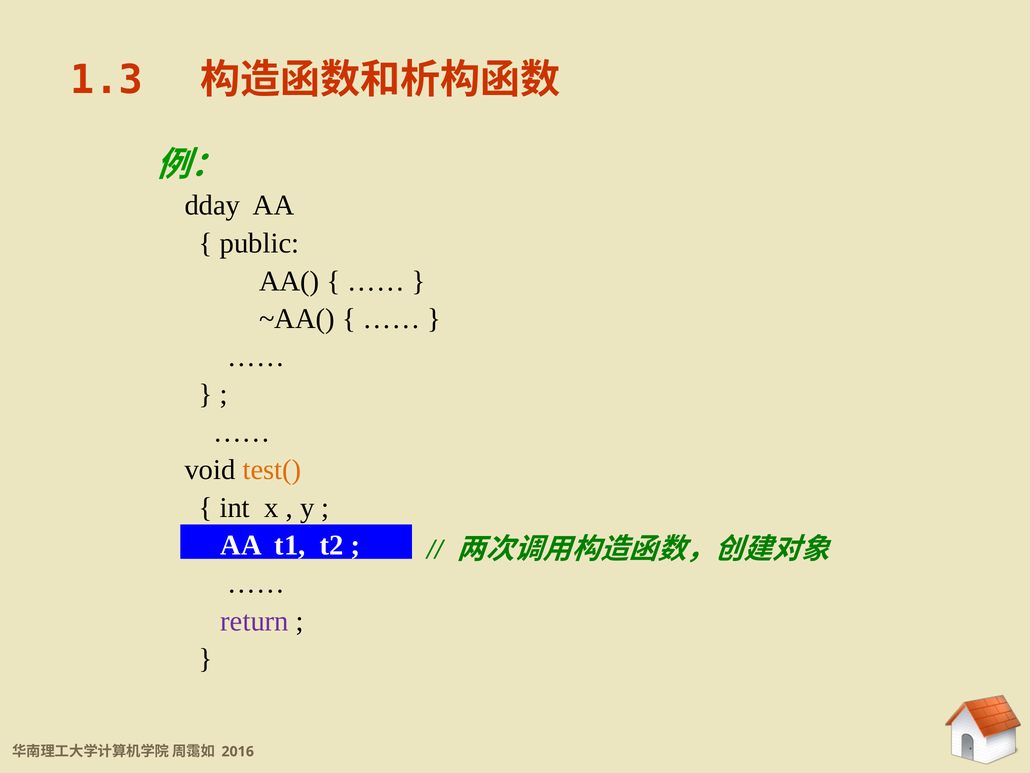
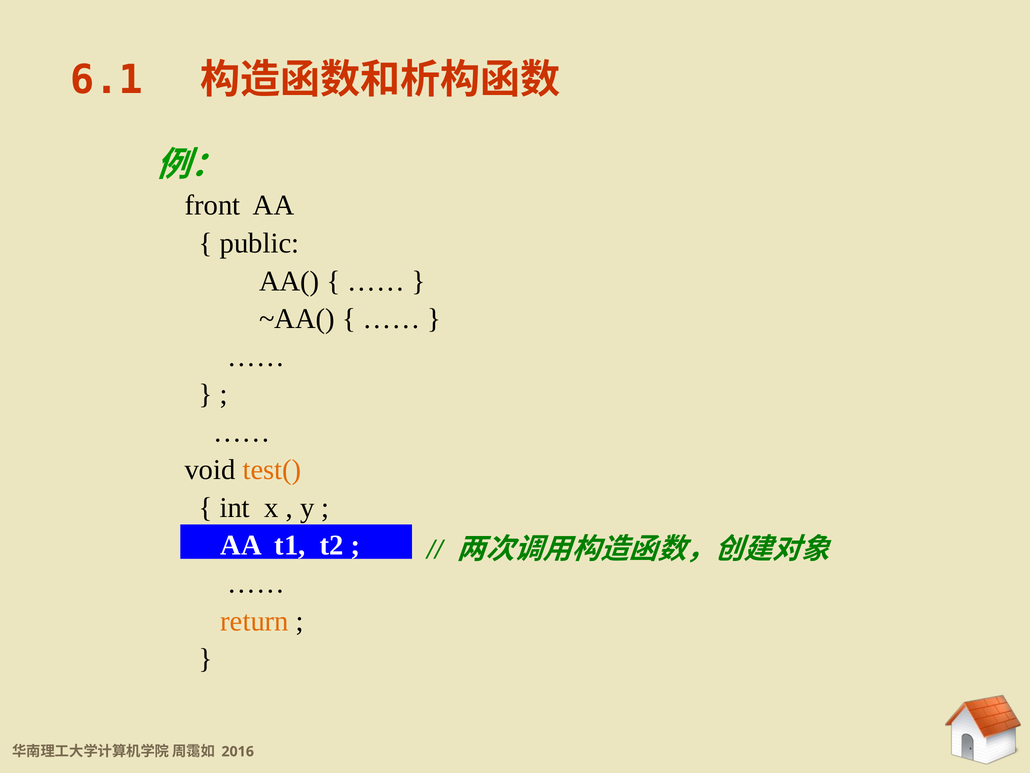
1.3: 1.3 -> 6.1 (107, 80)
dday: dday -> front (212, 205)
return colour: purple -> orange (255, 621)
